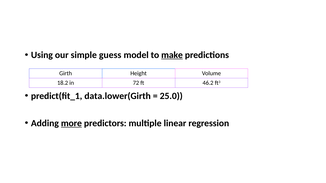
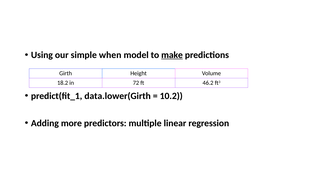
guess: guess -> when (110, 55)
25.0: 25.0 -> 10.2 (171, 96)
more underline: present -> none (71, 123)
